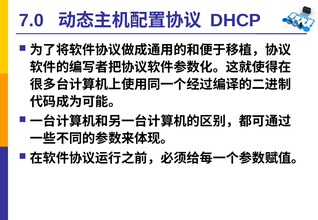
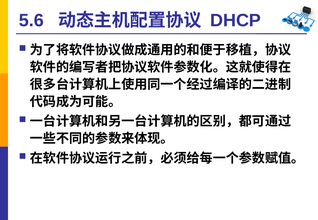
7.0: 7.0 -> 5.6 (31, 20)
